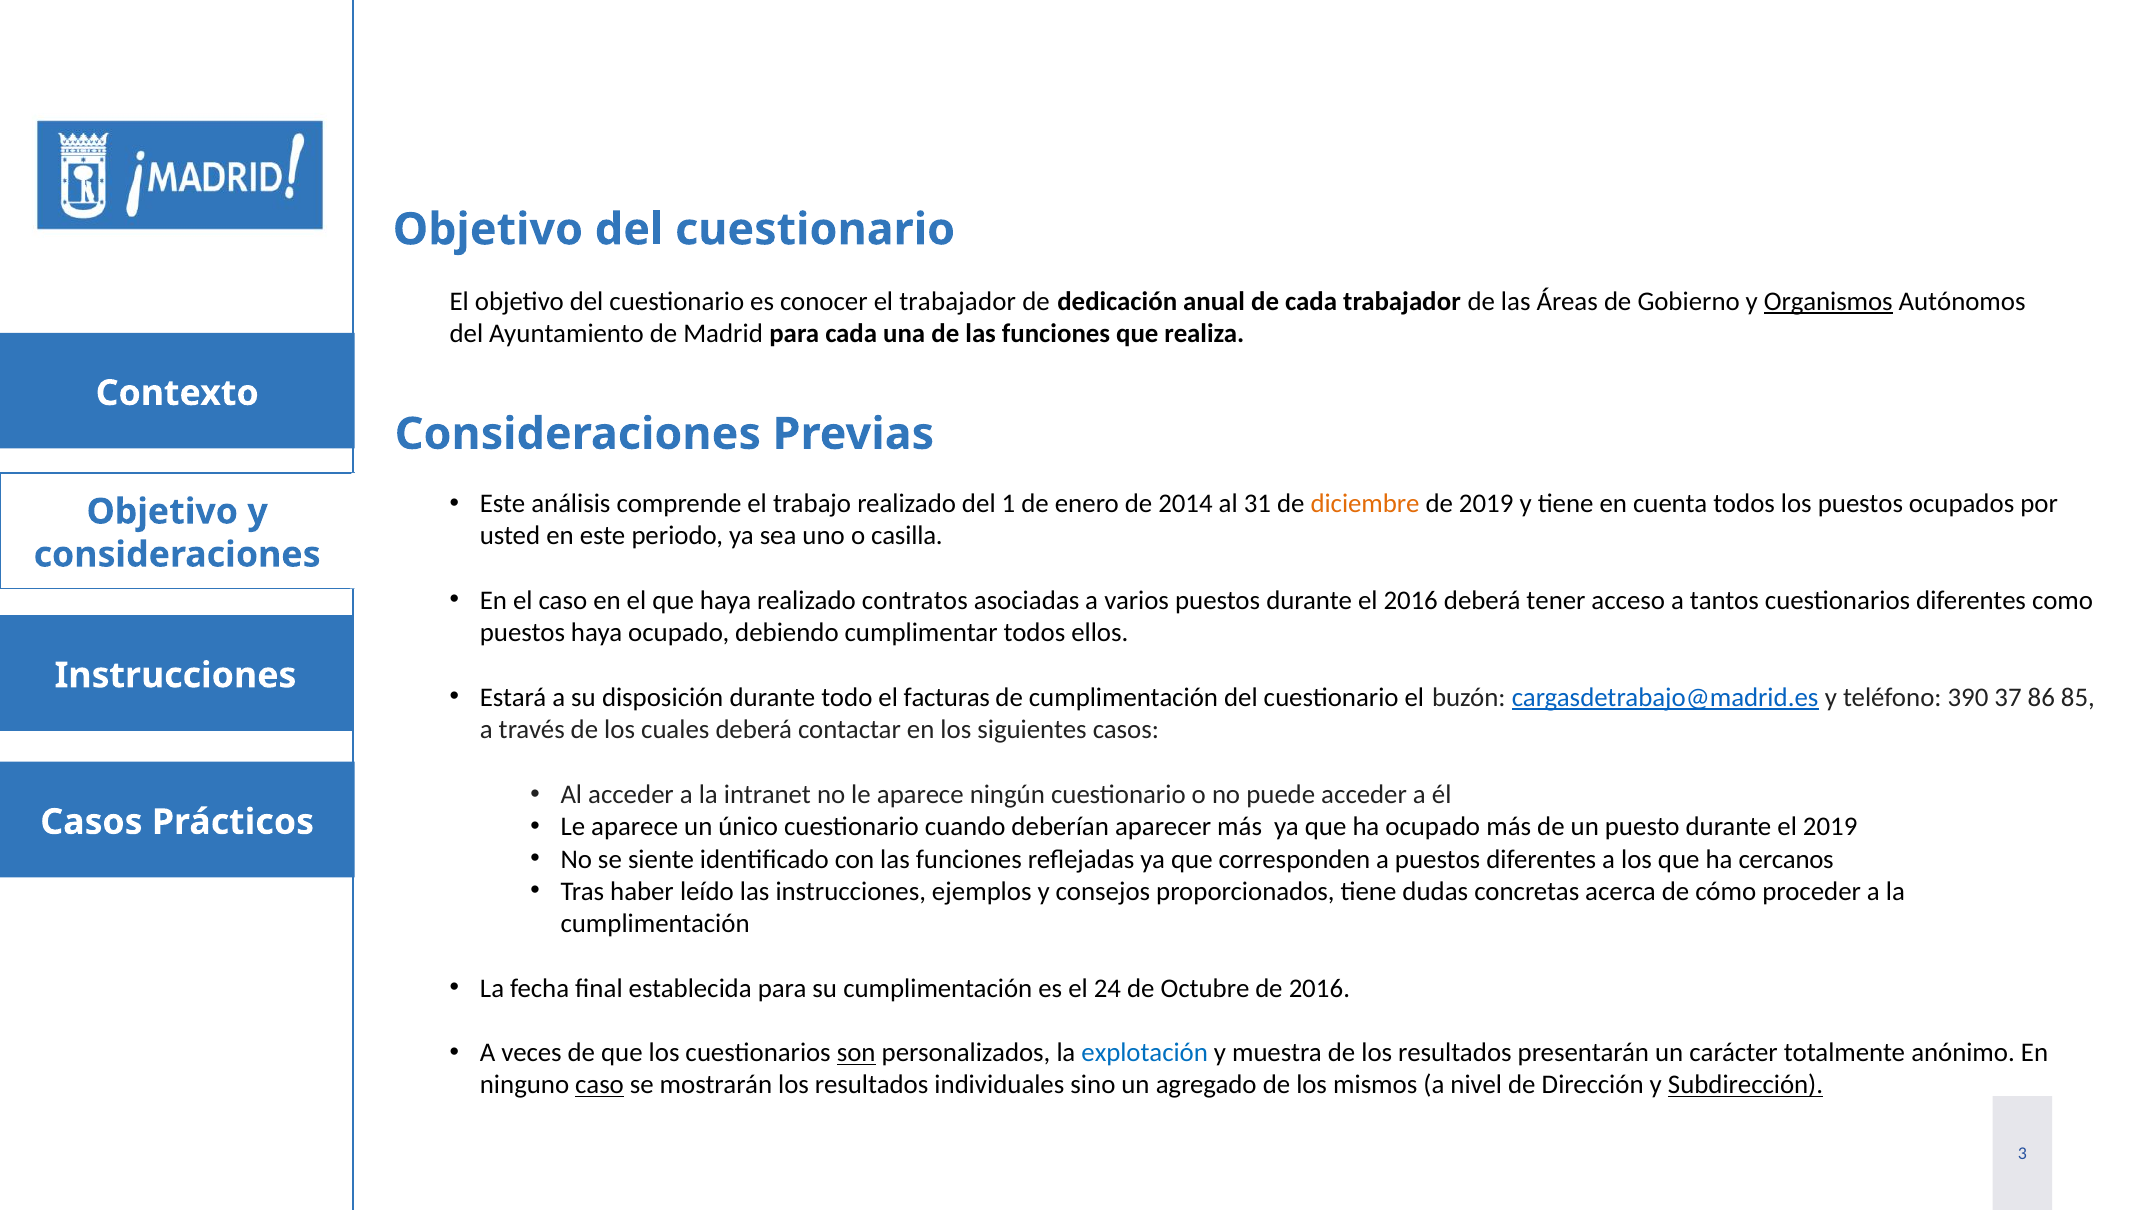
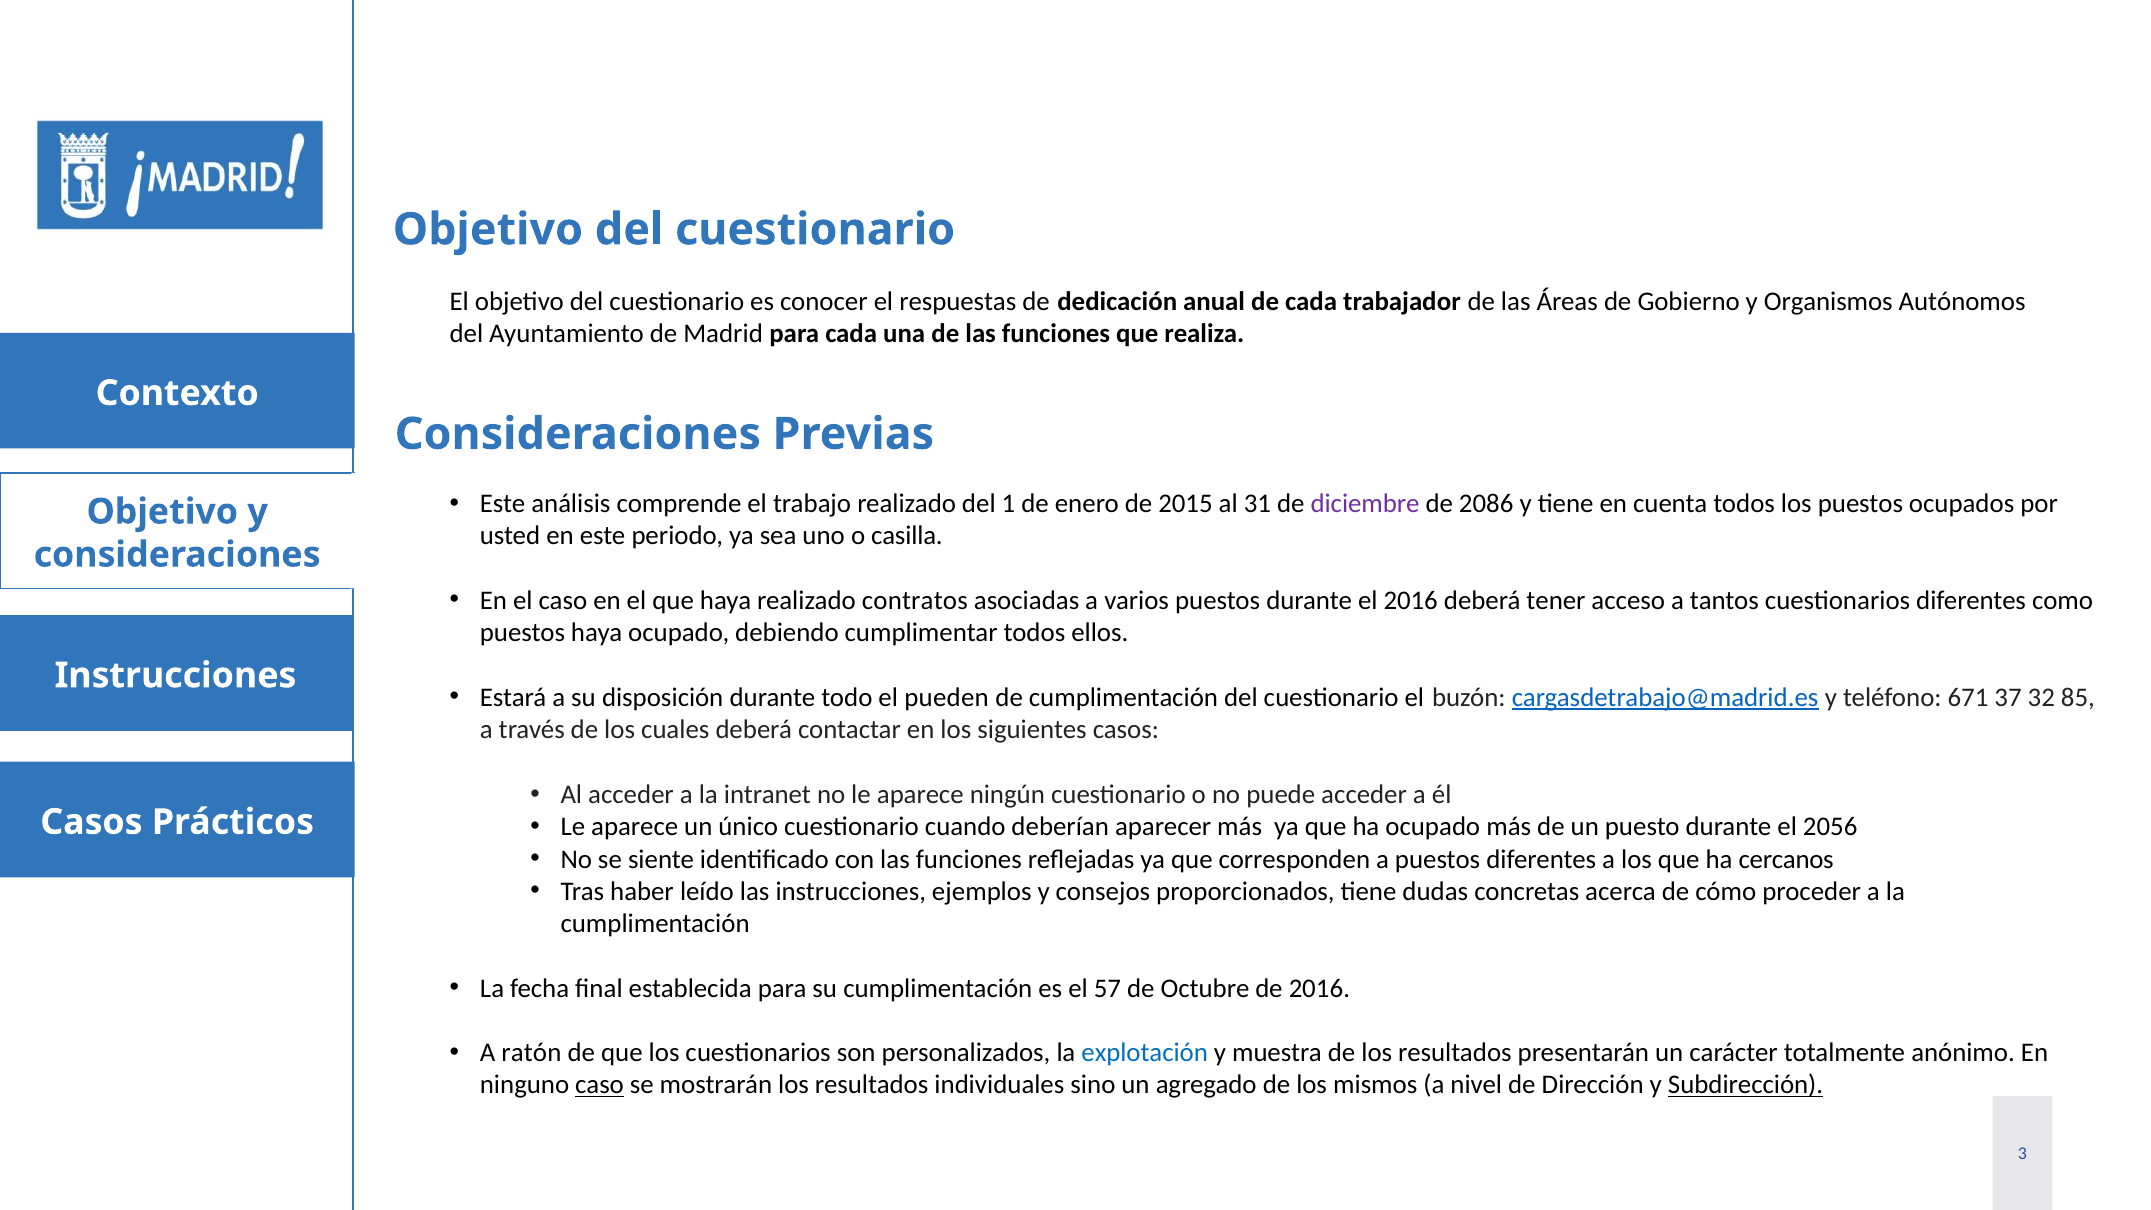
el trabajador: trabajador -> respuestas (958, 302)
Organismos underline: present -> none (1828, 302)
2014: 2014 -> 2015 (1185, 504)
diciembre colour: orange -> purple (1365, 504)
de 2019: 2019 -> 2086 (1486, 504)
facturas: facturas -> pueden (947, 697)
390: 390 -> 671 (1968, 697)
86: 86 -> 32 (2041, 697)
el 2019: 2019 -> 2056 (1830, 827)
24: 24 -> 57 (1107, 988)
veces: veces -> ratón (531, 1053)
son underline: present -> none (856, 1053)
